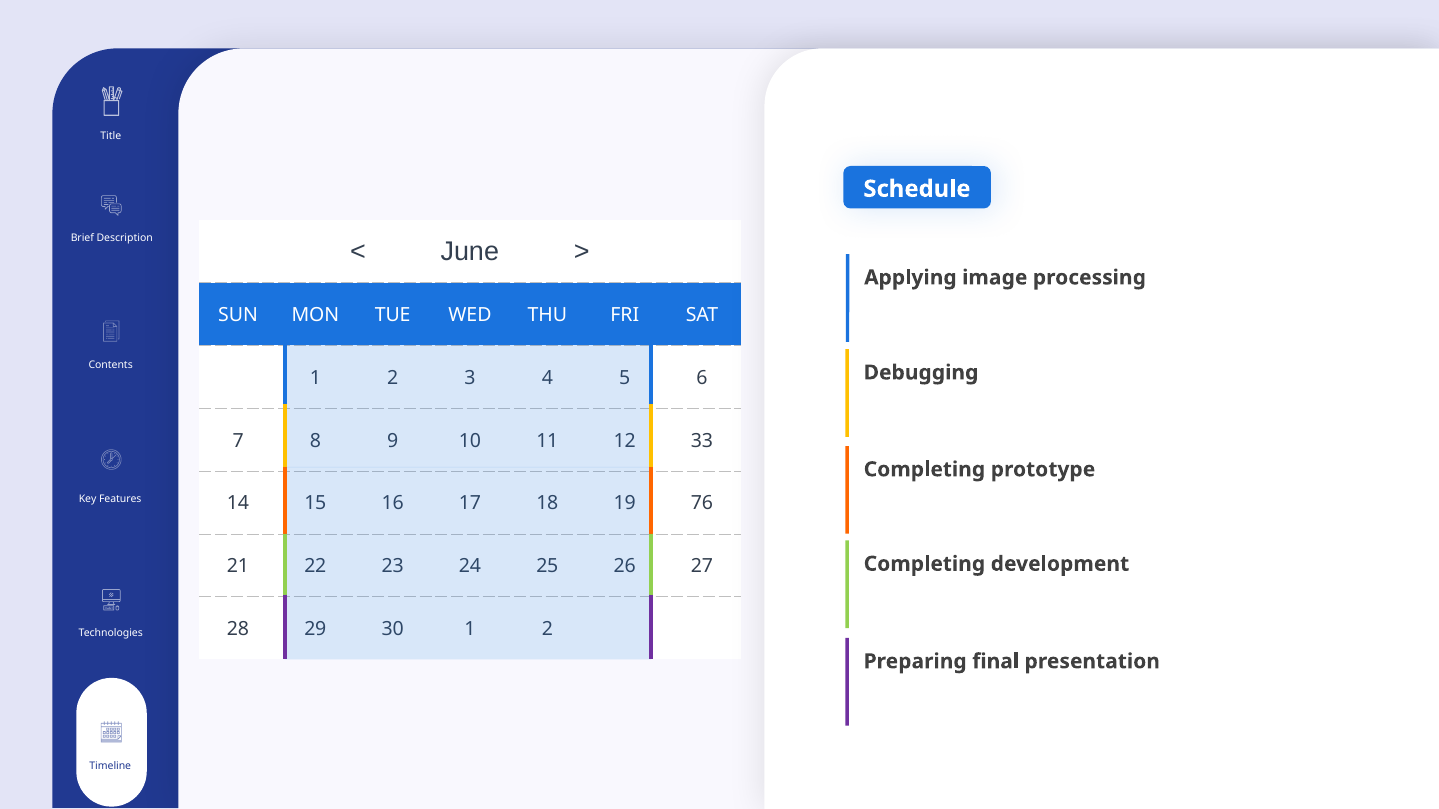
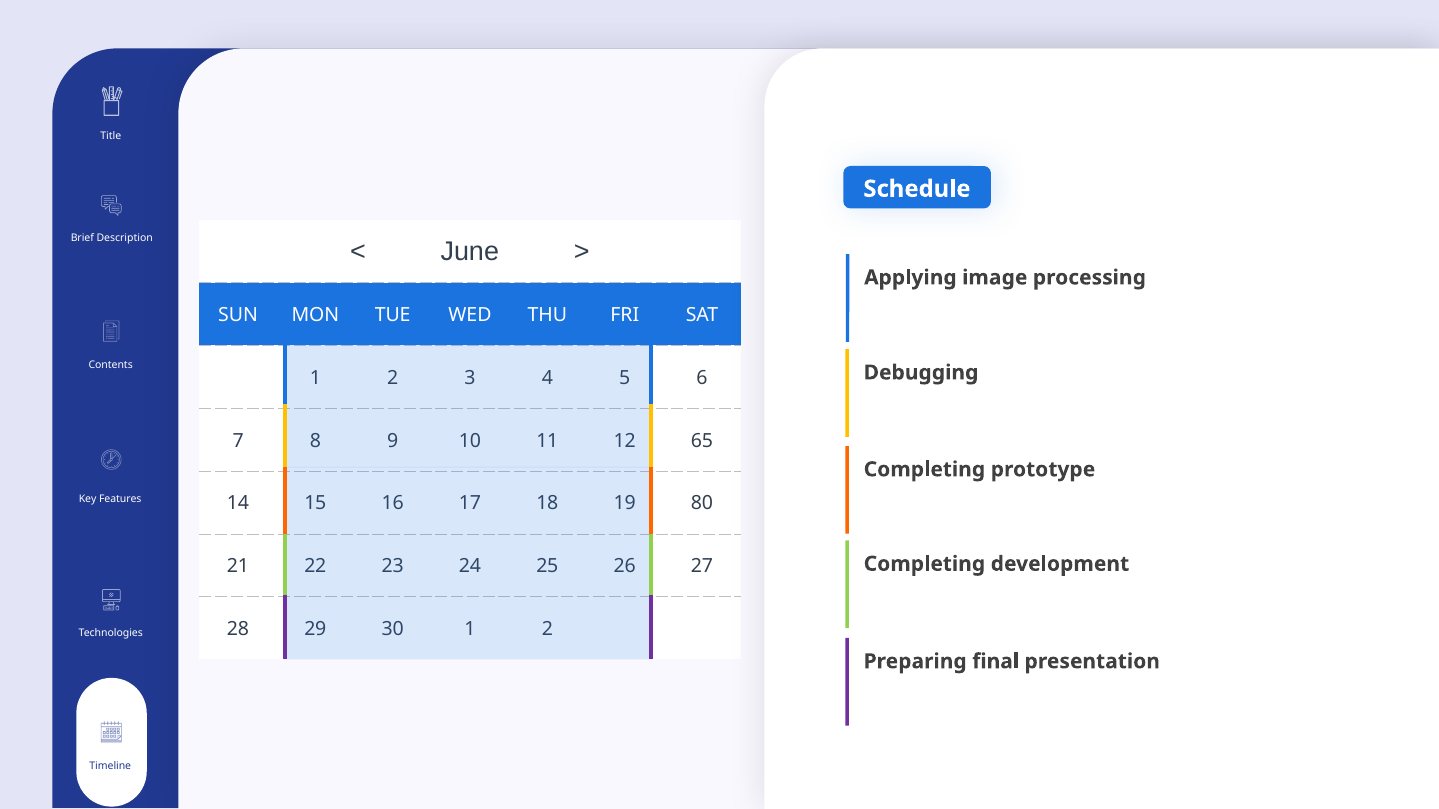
33: 33 -> 65 (702, 441)
76: 76 -> 80 (702, 504)
